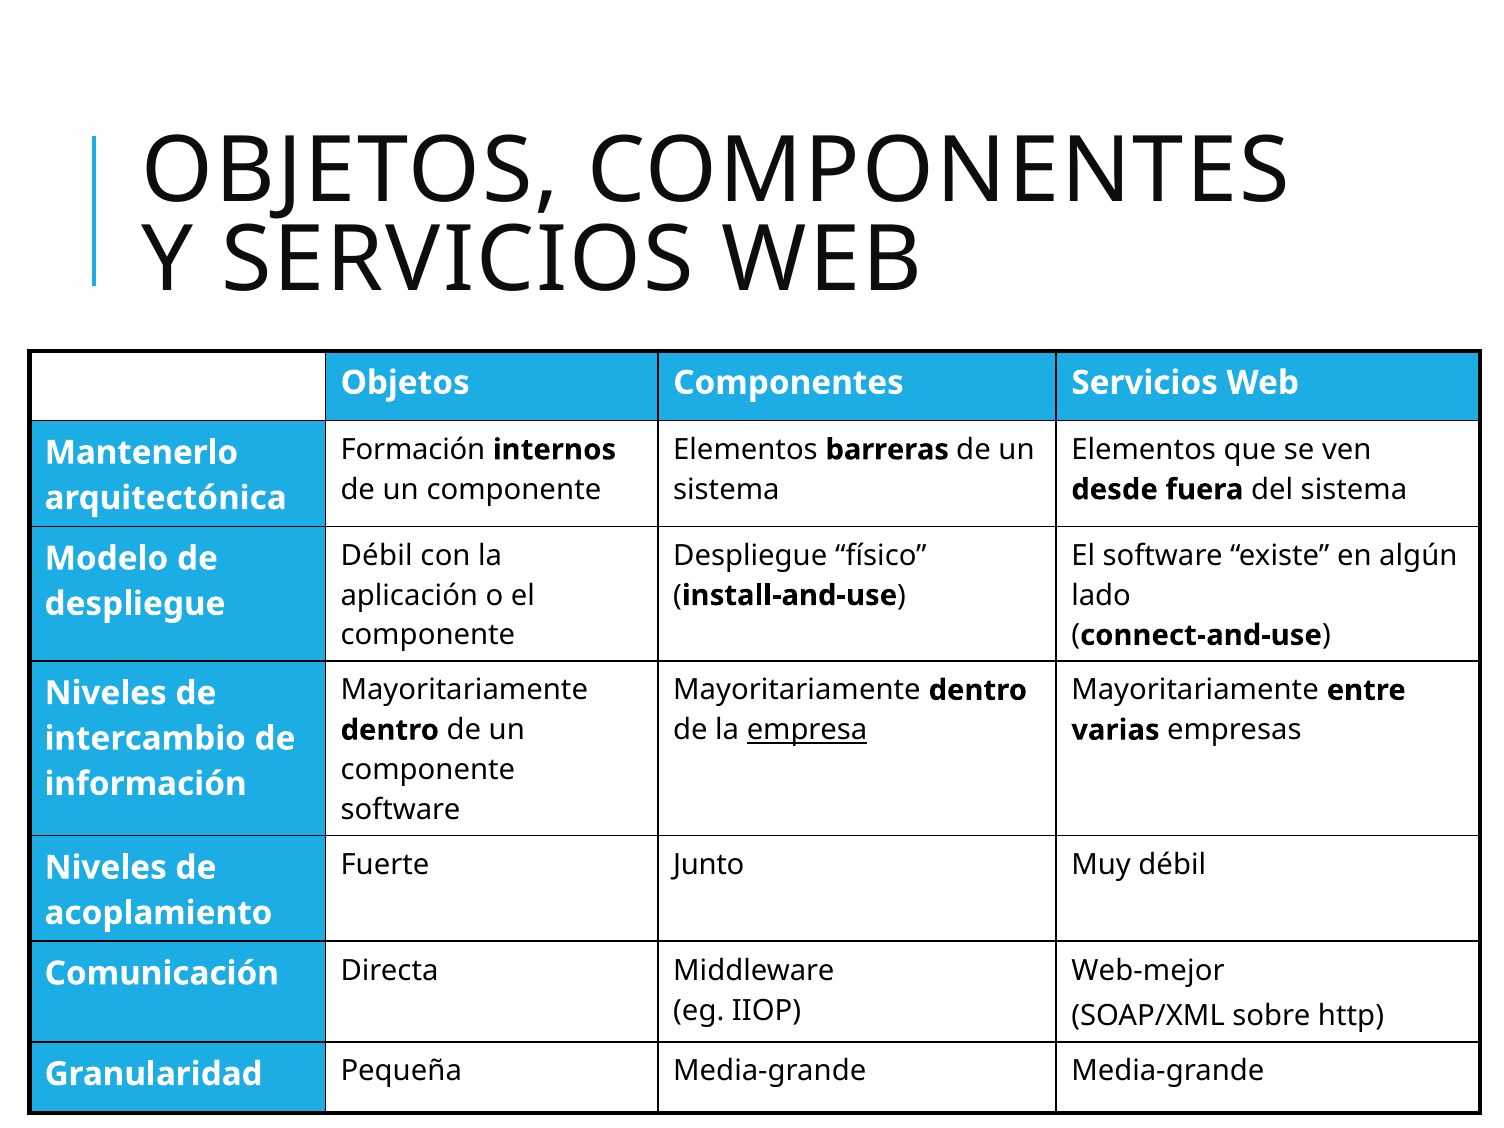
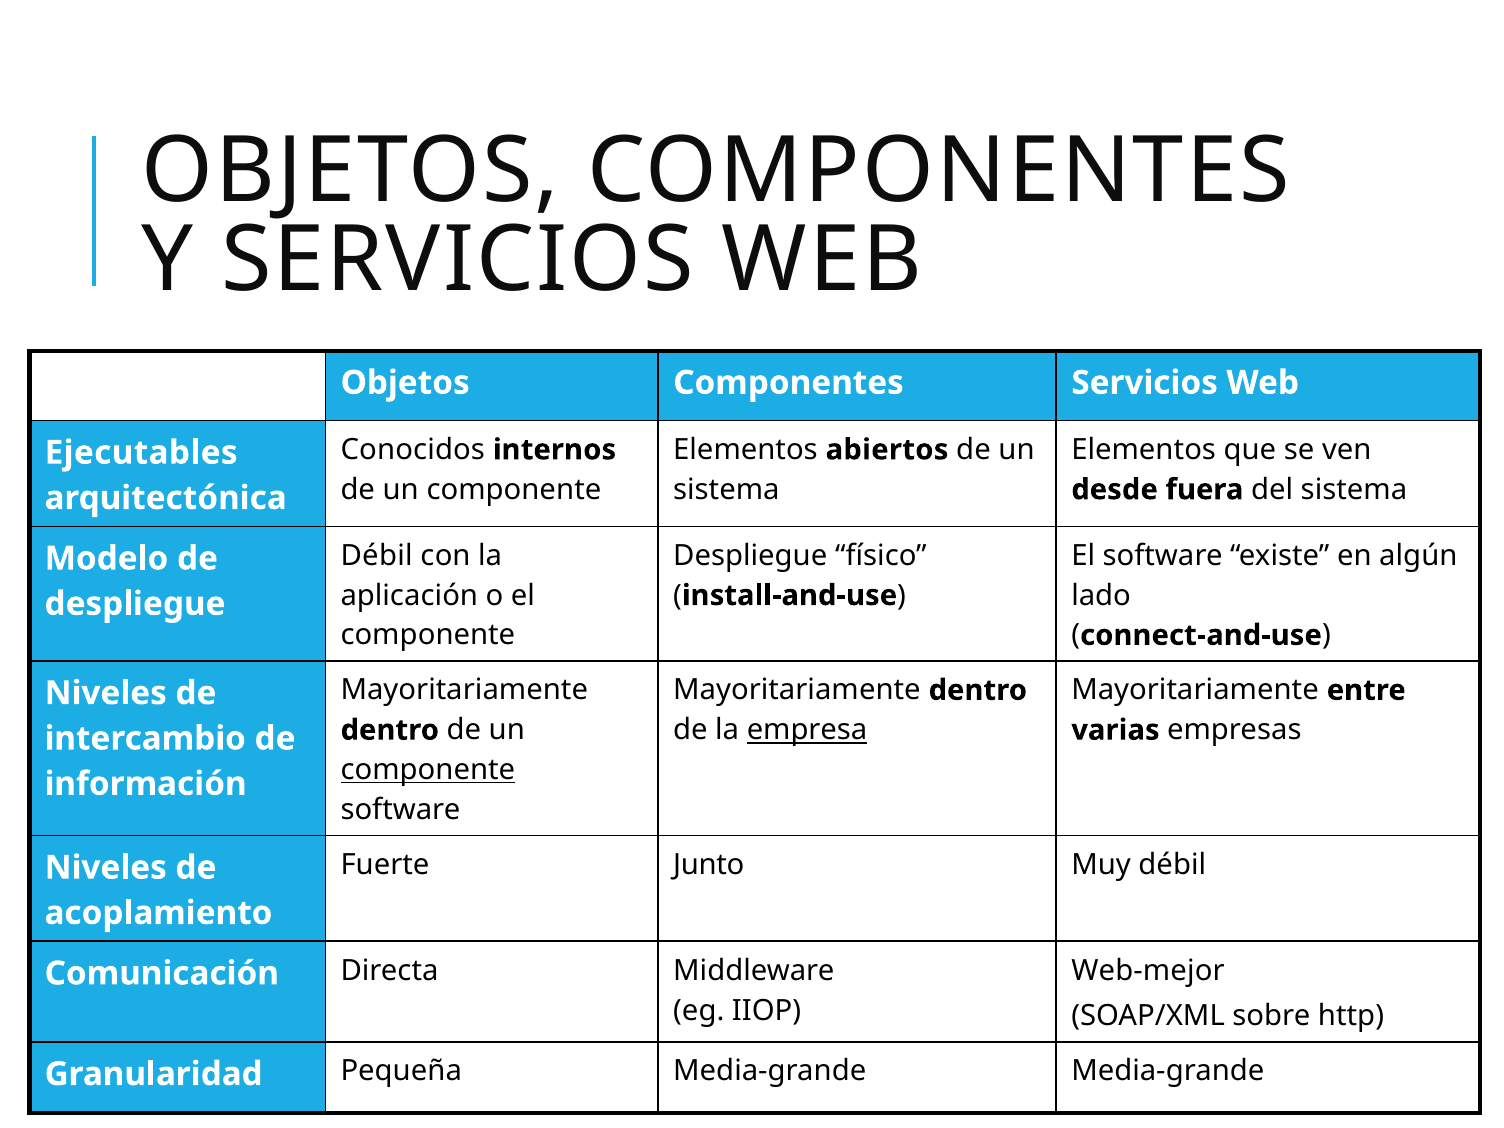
Formación: Formación -> Conocidos (413, 450)
barreras: barreras -> abiertos (887, 450)
Mantenerlo: Mantenerlo -> Ejecutables (141, 453)
componente underline: none -> present (428, 770)
